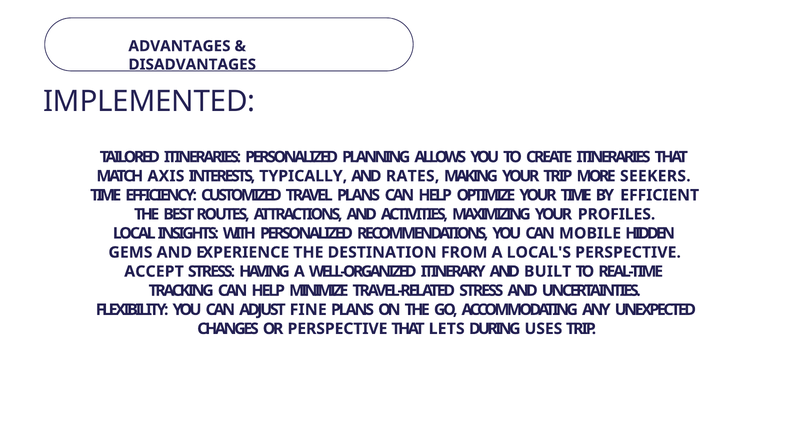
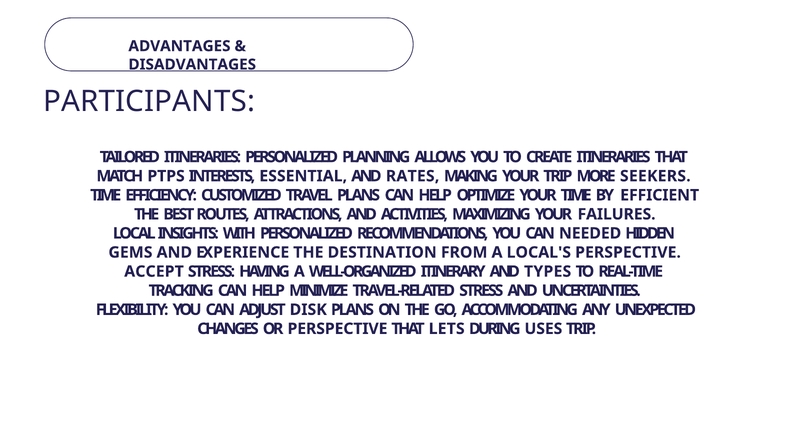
IMPLEMENTED: IMPLEMENTED -> PARTICIPANTS (149, 101)
AXIS: AXIS -> PTPS (166, 176)
TYPICALLY: TYPICALLY -> ESSENTIAL (303, 176)
PROFILES: PROFILES -> FAILURES (617, 214)
MOBILE: MOBILE -> NEEDED (590, 233)
BUILT: BUILT -> TYPES (548, 271)
FINE: FINE -> DISK (308, 310)
